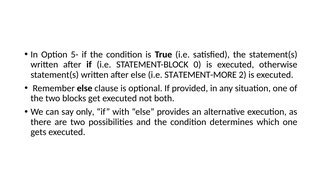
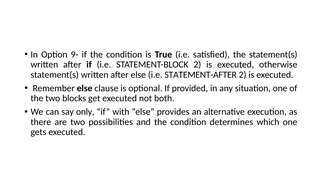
5-: 5- -> 9- (75, 54)
STATEMENT-BLOCK 0: 0 -> 2 (197, 65)
STATEMENT-MORE: STATEMENT-MORE -> STATEMENT-AFTER (201, 75)
